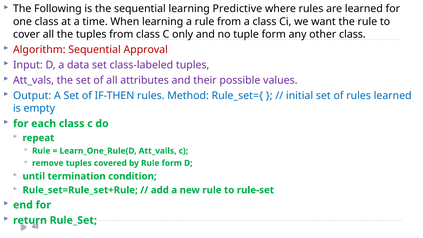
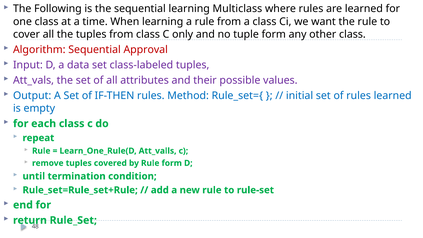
Predictive: Predictive -> Multiclass (237, 9)
